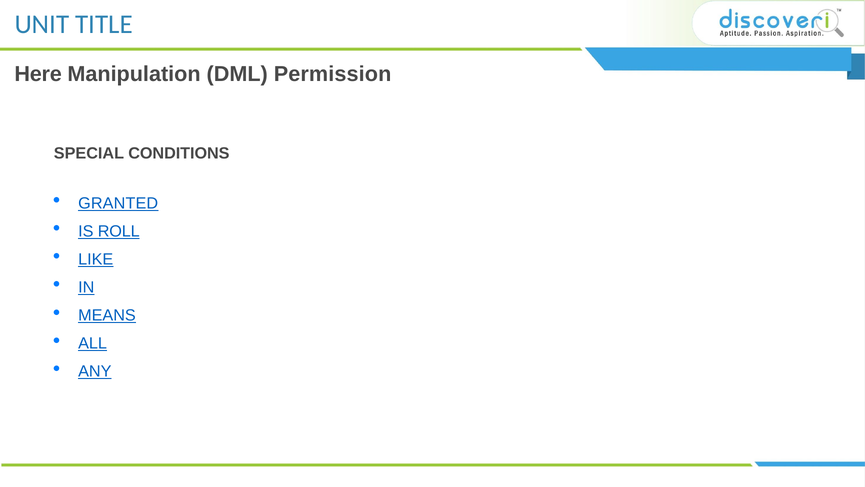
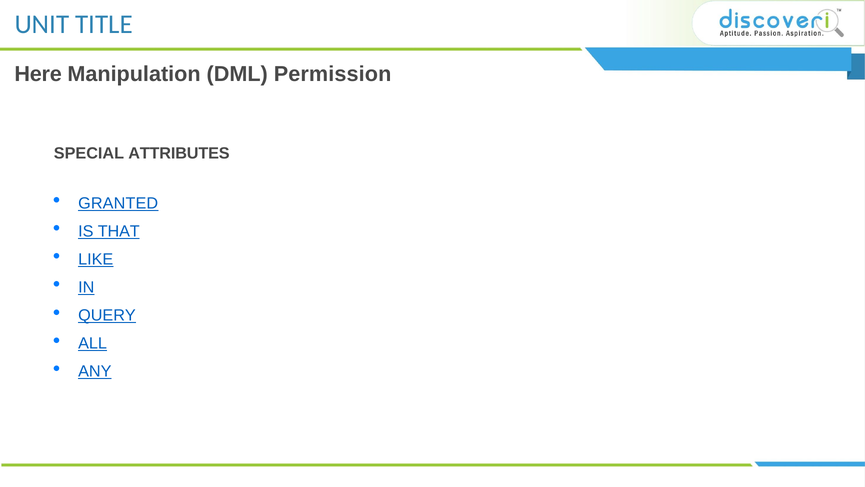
CONDITIONS: CONDITIONS -> ATTRIBUTES (179, 153)
ROLL: ROLL -> THAT (119, 231)
MEANS: MEANS -> QUERY (107, 315)
